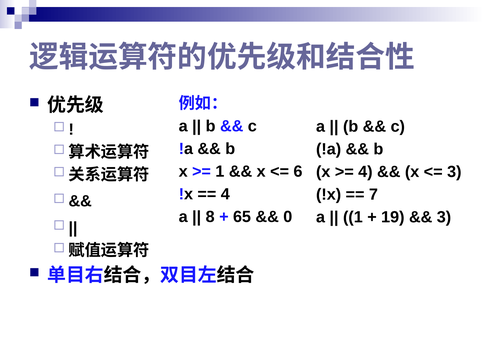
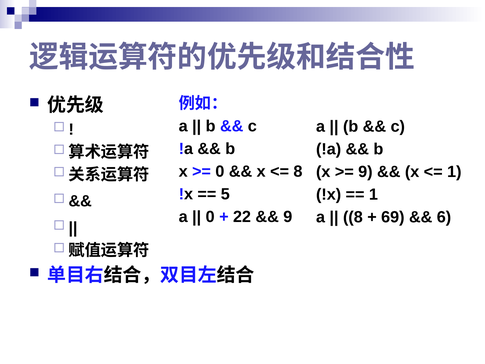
1: 1 -> 0 (220, 171)
6: 6 -> 8 (298, 171)
4: 4 -> 9 (365, 172)
3: 3 -> 1 (454, 172)
4: 4 -> 5 (225, 194)
7: 7 -> 1 (373, 194)
8: 8 -> 0 (210, 217)
65: 65 -> 22 (242, 217)
0: 0 -> 9 (288, 217)
1: 1 -> 8 (353, 217)
19: 19 -> 69 (393, 217)
3: 3 -> 6 (444, 217)
